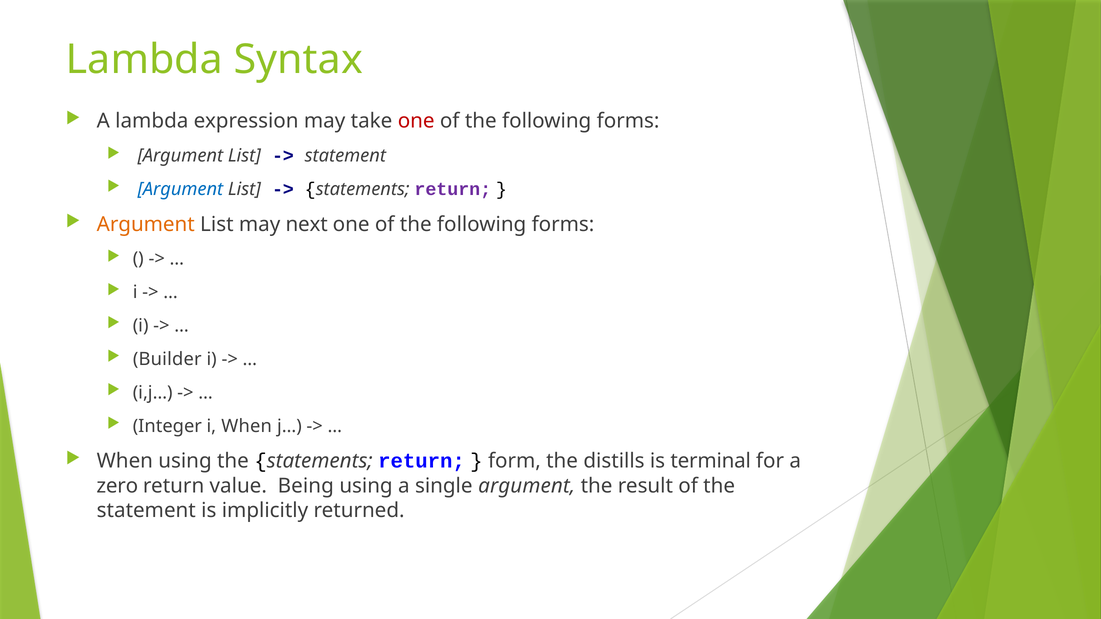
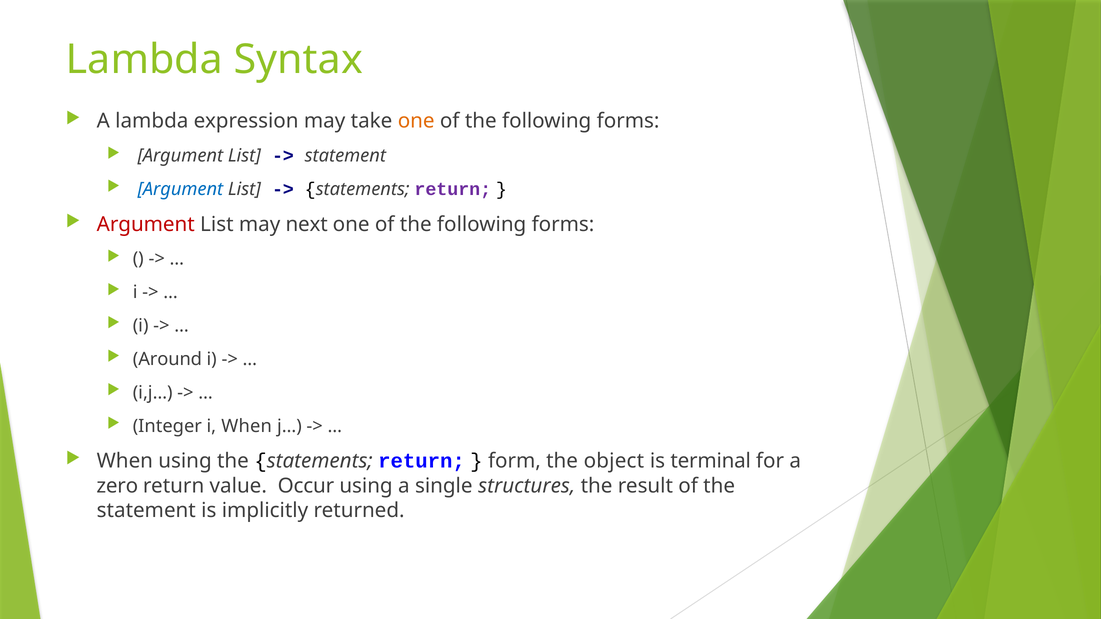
one colour: red -> orange (416, 121)
Argument colour: orange -> red (146, 224)
Builder: Builder -> Around (167, 359)
distills: distills -> object (614, 461)
Being: Being -> Occur (306, 486)
single argument: argument -> structures (527, 486)
